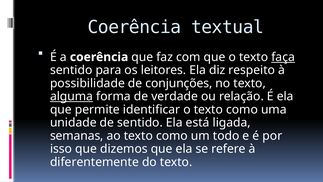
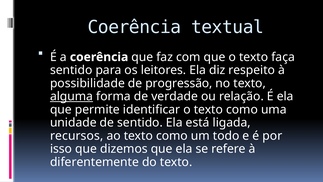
faça underline: present -> none (283, 57)
conjunções: conjunções -> progressão (179, 83)
semanas: semanas -> recursos (77, 136)
